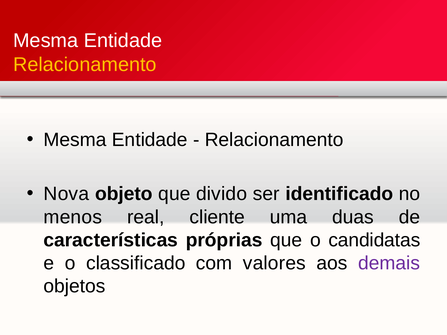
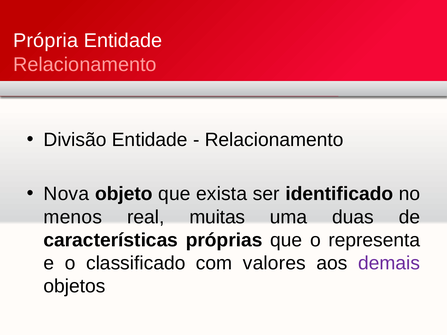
Mesma: Mesma -> Própria (46, 41)
Relacionamento colour: yellow -> pink (85, 65)
Mesma: Mesma -> Divisão (75, 140)
divido: divido -> exista (222, 194)
cliente: cliente -> muitas (217, 217)
candidatas: candidatas -> representa (374, 240)
